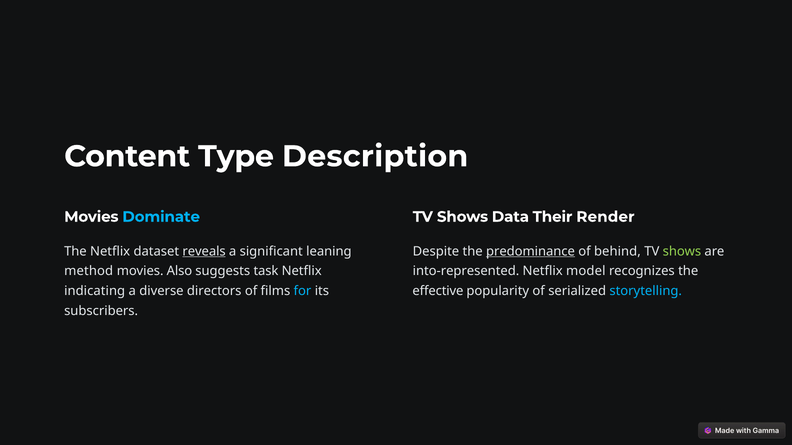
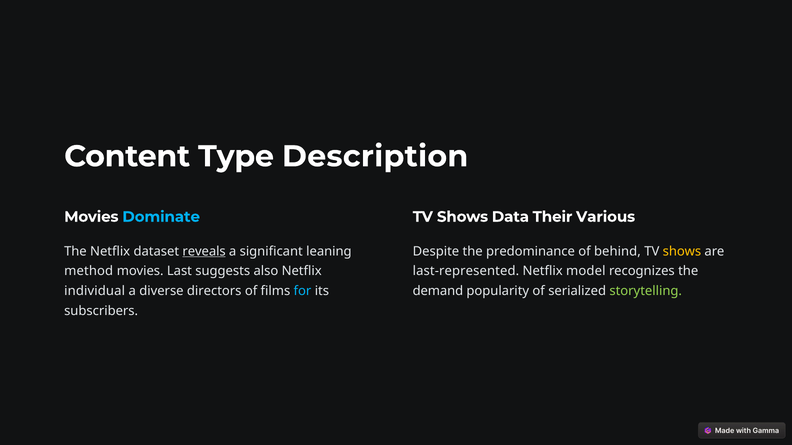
Render: Render -> Various (606, 217)
predominance underline: present -> none (531, 252)
shows colour: light green -> yellow (682, 252)
Also: Also -> Last (179, 271)
task: task -> also (266, 271)
into-represented: into-represented -> last-represented (466, 271)
indicating: indicating -> individual (95, 291)
effective: effective -> demand (438, 291)
storytelling colour: light blue -> light green (646, 291)
